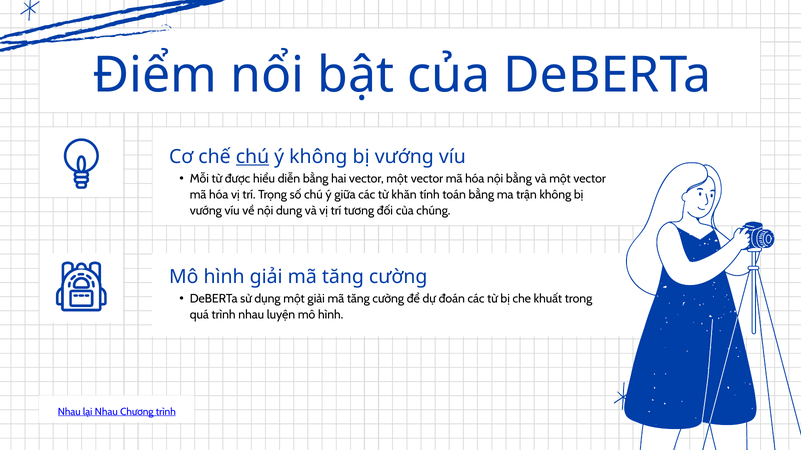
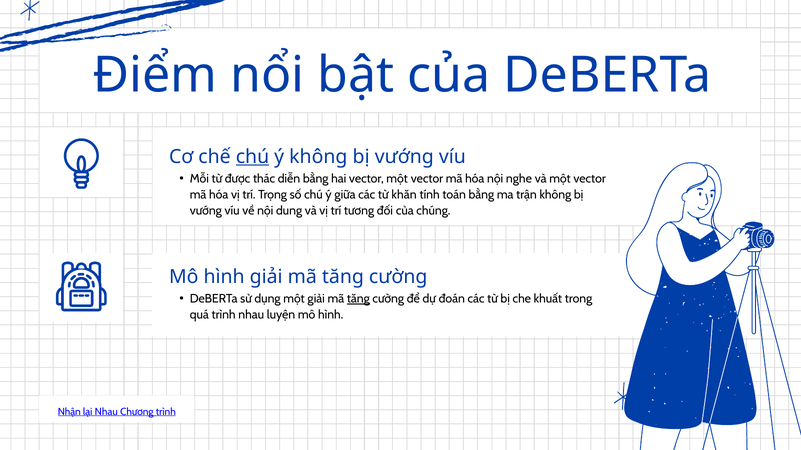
hiểu: hiểu -> thác (264, 179)
nội bằng: bằng -> nghe (519, 179)
tăng underline: none -> present (358, 299)
Nhau: Nhau -> Nhận (69, 412)
